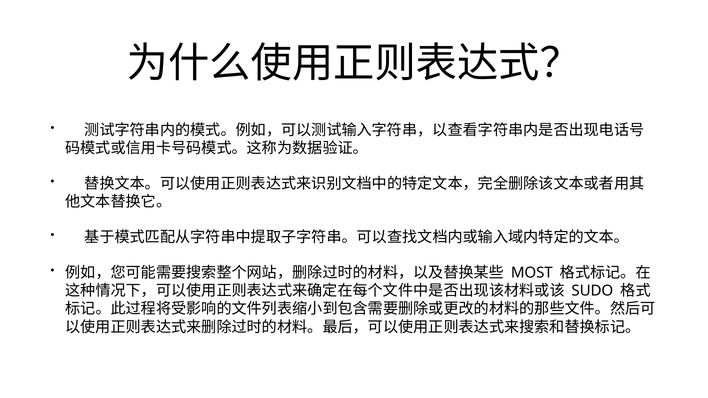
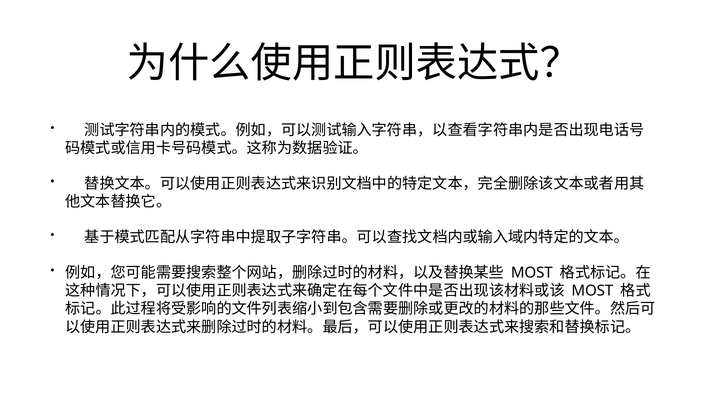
SUDO: SUDO -> MOST (592, 291)
